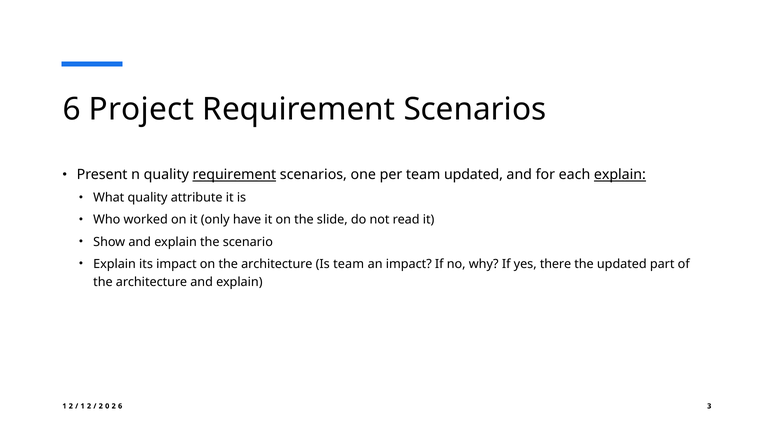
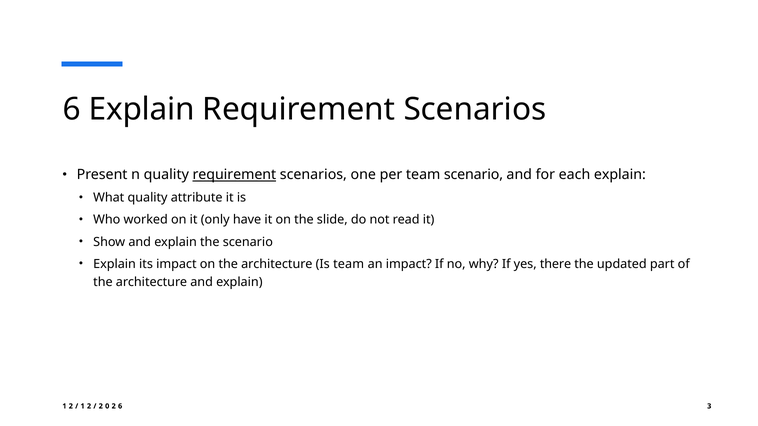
6 Project: Project -> Explain (142, 109)
team updated: updated -> scenario (473, 175)
explain underline: present -> none (620, 175)
